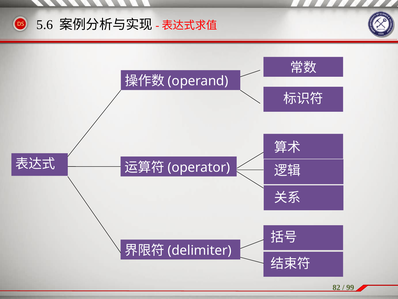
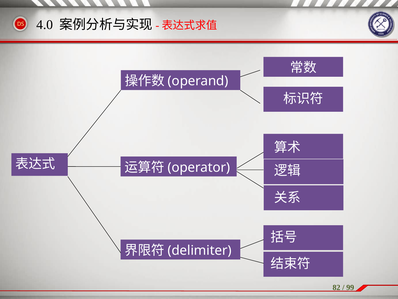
5.6: 5.6 -> 4.0 (45, 25)
